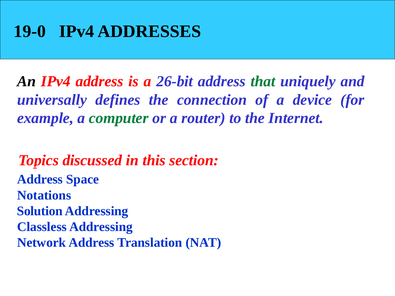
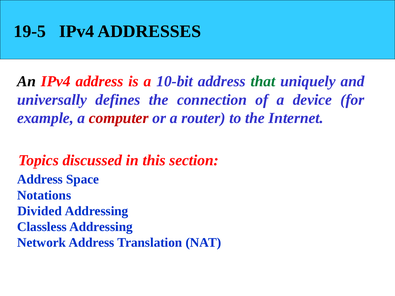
19-0: 19-0 -> 19-5 (30, 31)
26-bit: 26-bit -> 10-bit (175, 81)
computer colour: green -> red (119, 118)
Solution: Solution -> Divided (40, 211)
